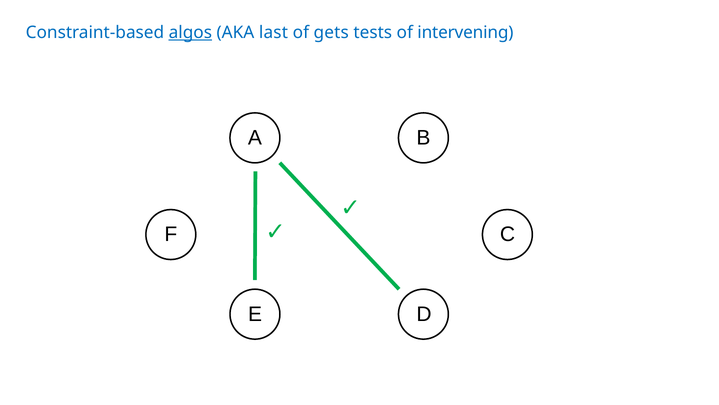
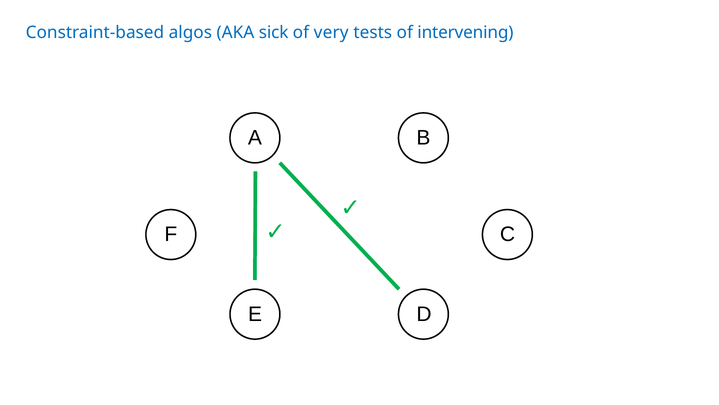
algos underline: present -> none (190, 33)
last: last -> sick (274, 33)
gets: gets -> very (331, 33)
